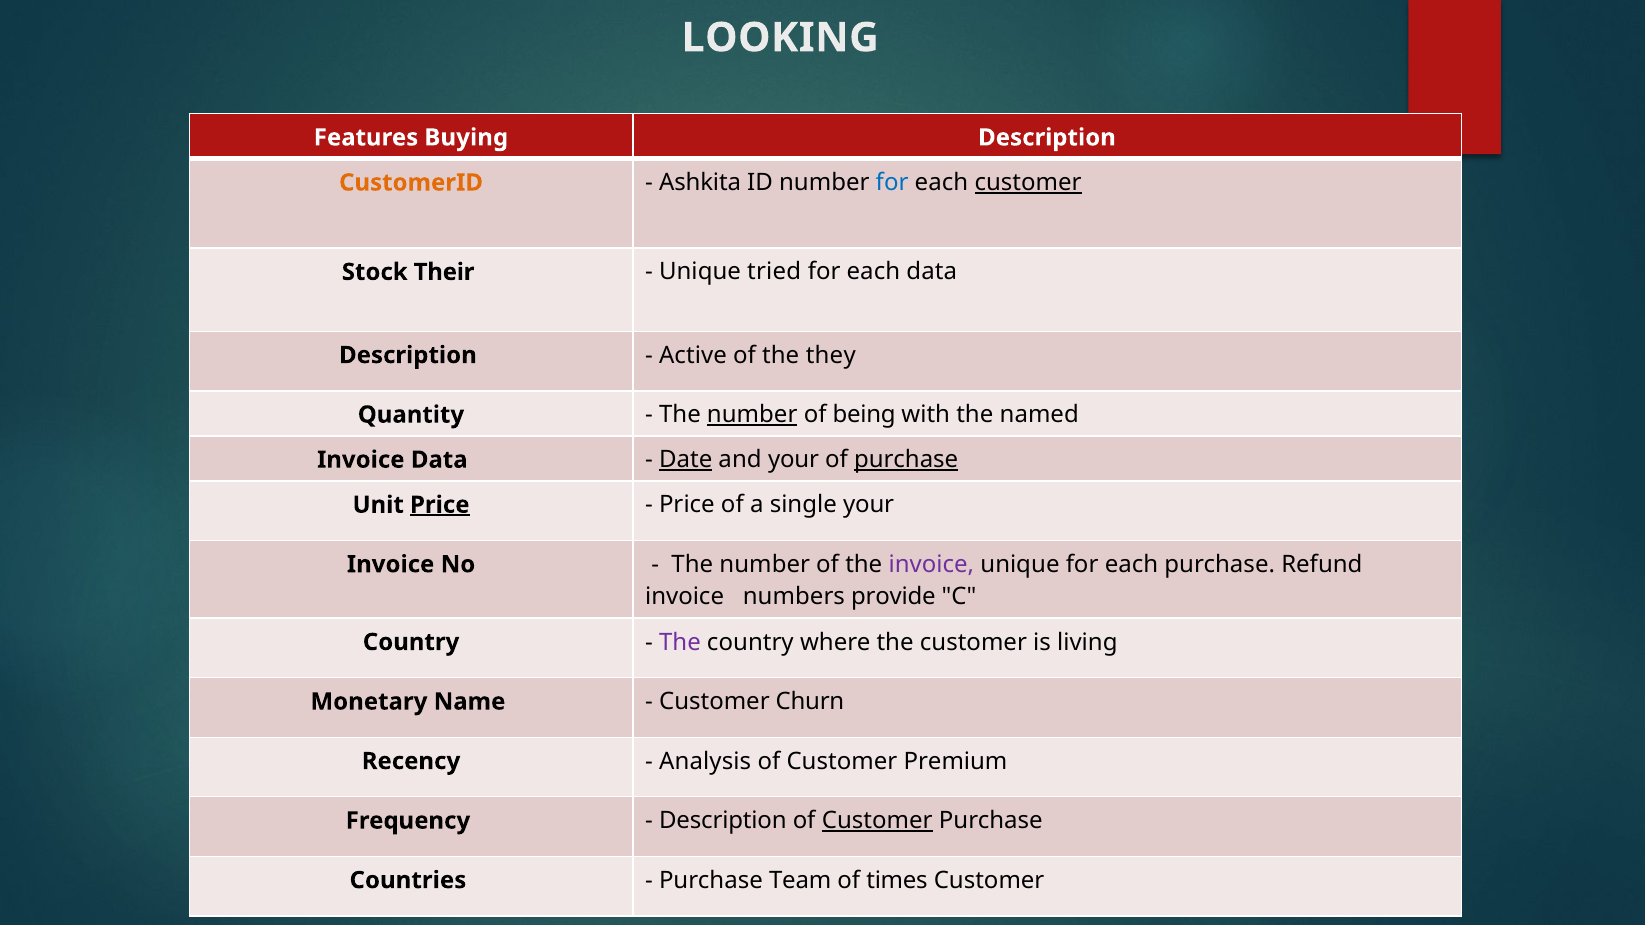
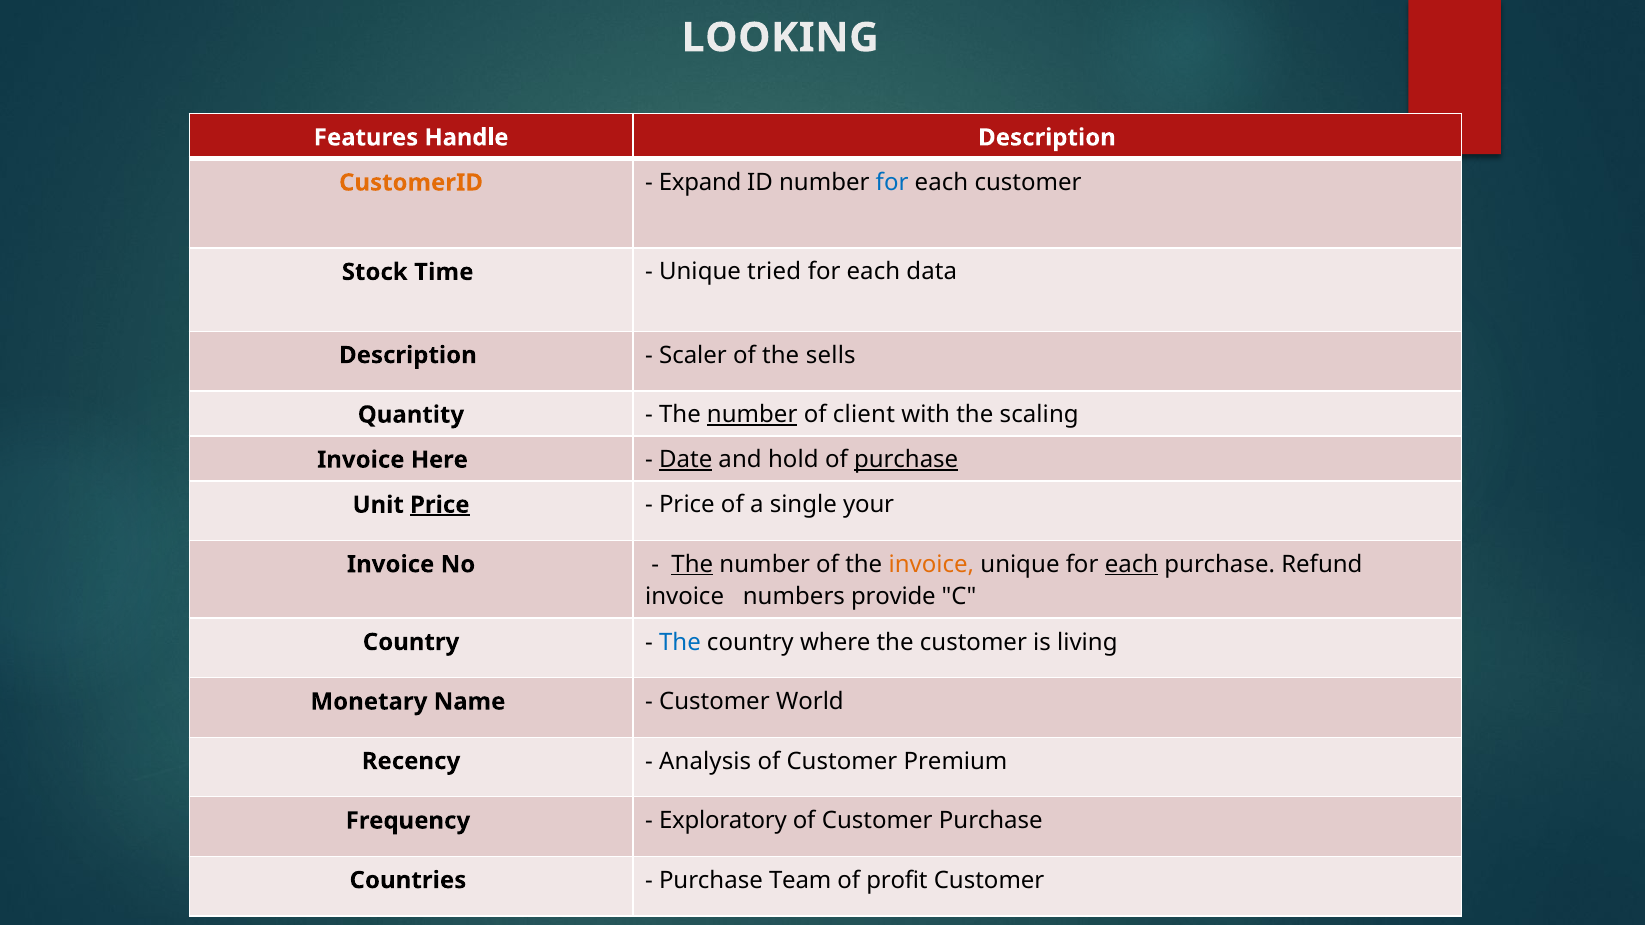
Buying: Buying -> Handle (466, 138)
Ashkita: Ashkita -> Expand (700, 183)
customer underline: present -> none (1028, 183)
Their: Their -> Time (444, 272)
Active: Active -> Scaler (693, 355)
they: they -> sells (831, 355)
being: being -> client (864, 415)
named: named -> scaling (1039, 415)
Invoice Data: Data -> Here (439, 460)
and your: your -> hold (793, 460)
The underline: none -> present (692, 565)
invoice colour: purple -> orange (931, 565)
each underline: none -> present (1131, 565)
The colour: purple -> blue (680, 642)
Churn: Churn -> World (810, 702)
Description: Description -> Exploratory (723, 821)
Customer underline: present -> none (877, 821)
times: times -> profit (897, 881)
